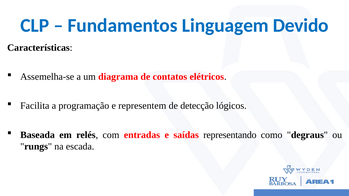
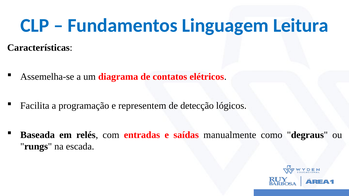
Devido: Devido -> Leitura (301, 26)
representando: representando -> manualmente (230, 135)
